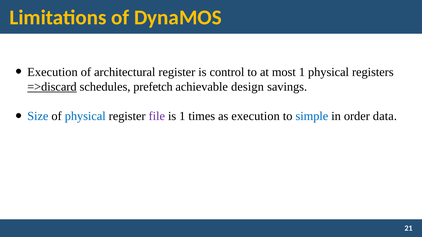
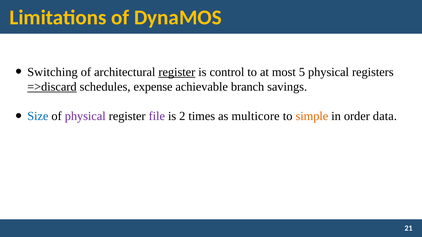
Execution: Execution -> Switching (53, 72)
register underline: none -> present (177, 72)
most 1: 1 -> 5 (302, 72)
prefetch: prefetch -> expense (153, 87)
design: design -> branch (248, 87)
physical colour: blue -> purple (85, 116)
is 1: 1 -> 2 (182, 116)
as execution: execution -> multicore (256, 116)
simple colour: blue -> orange (312, 116)
